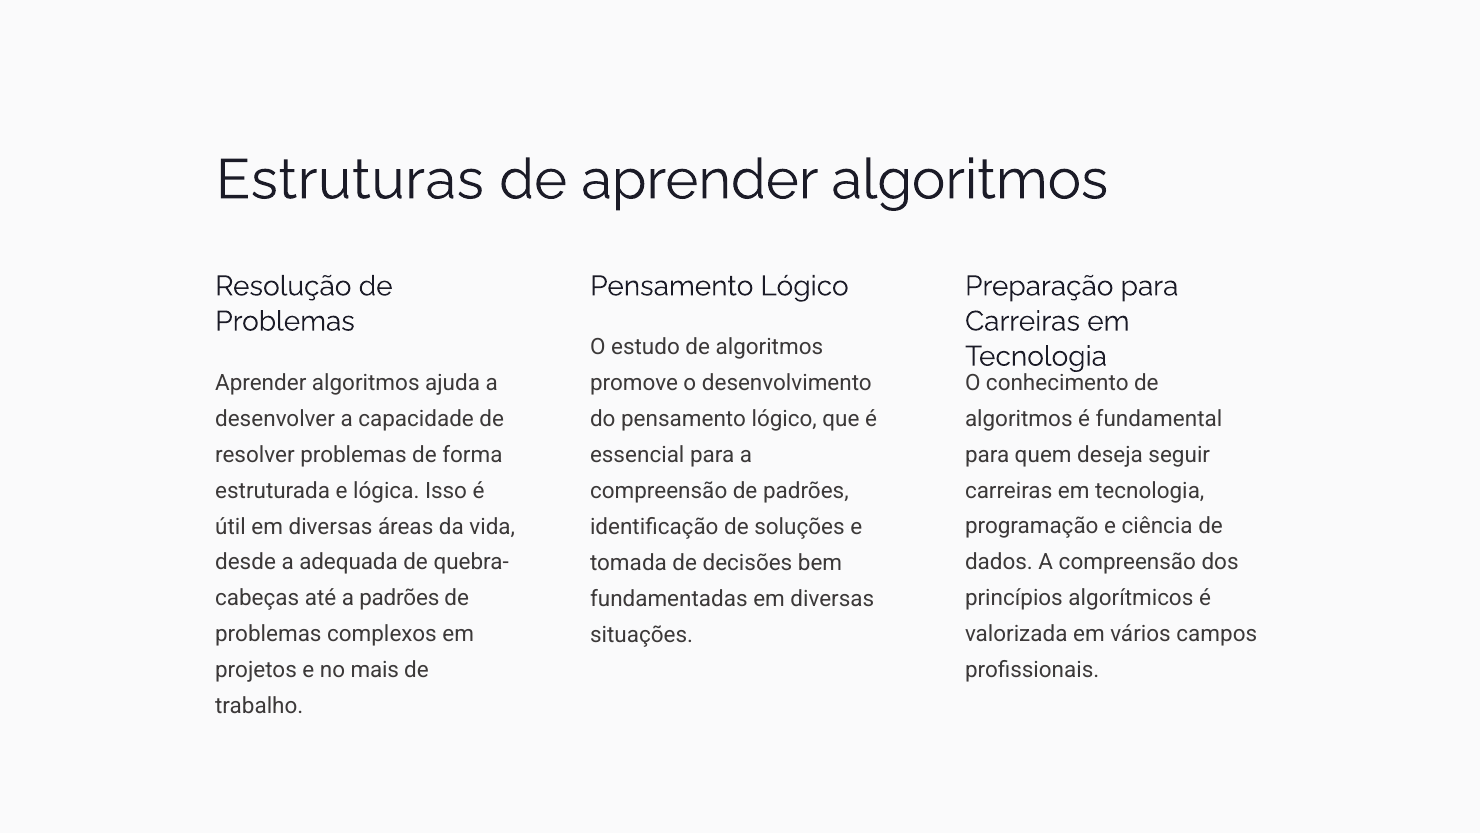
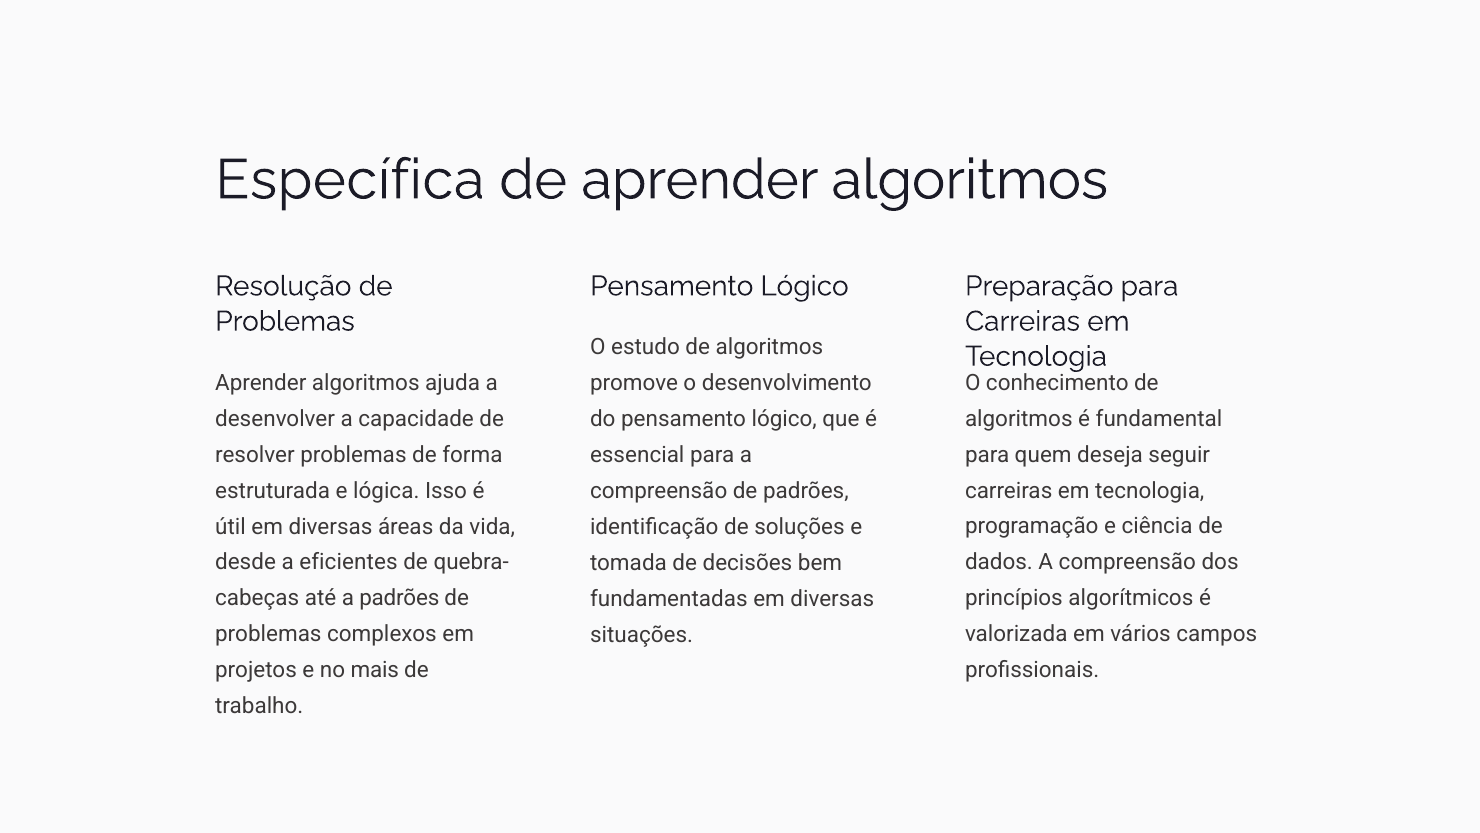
Estruturas: Estruturas -> Específica (350, 180)
adequada: adequada -> eficientes (348, 562)
